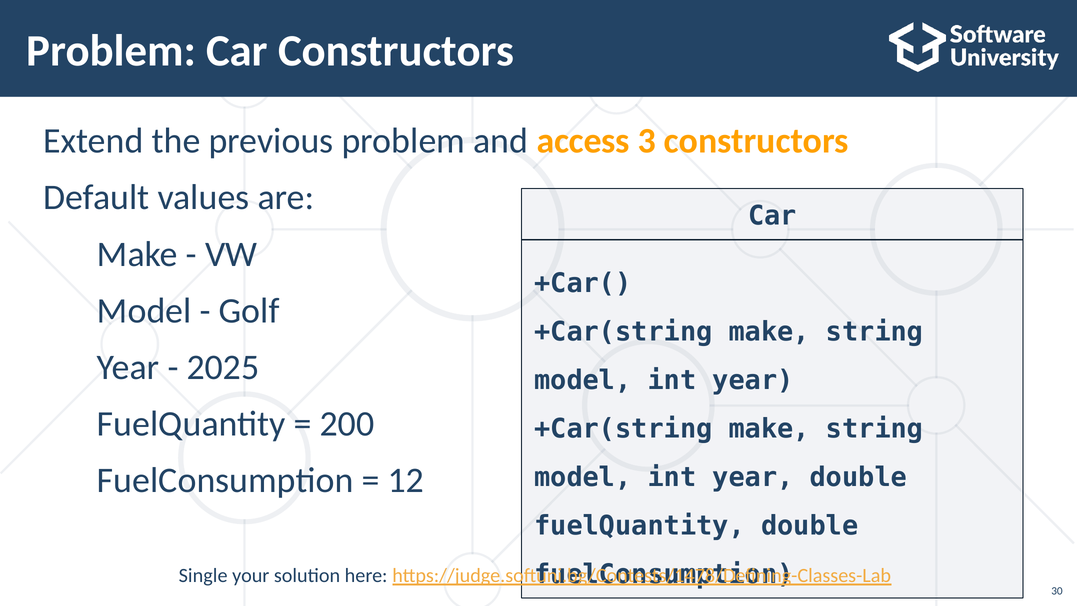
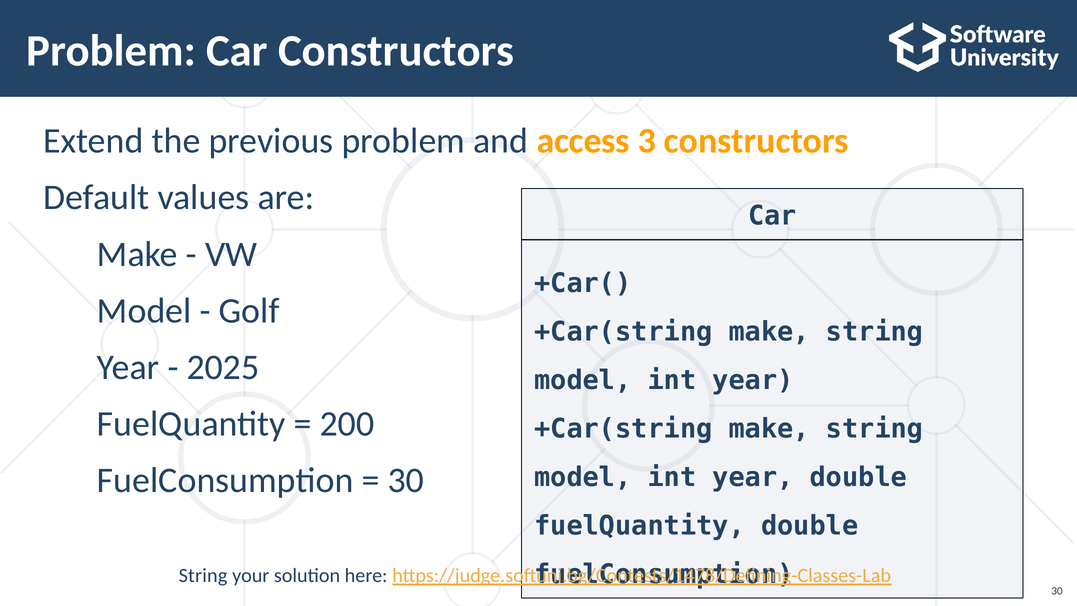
12: 12 -> 30 (406, 480)
Single: Single -> String (203, 575)
